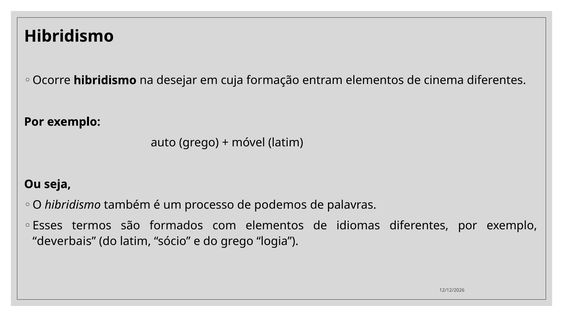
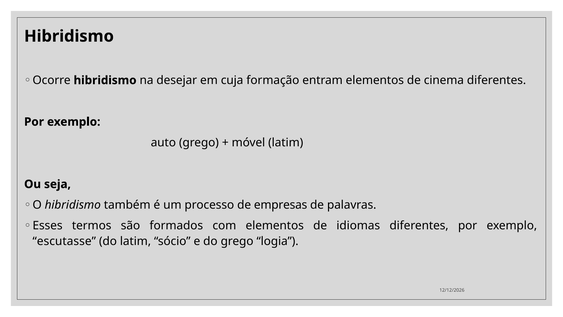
podemos: podemos -> empresas (281, 205)
deverbais: deverbais -> escutasse (64, 241)
